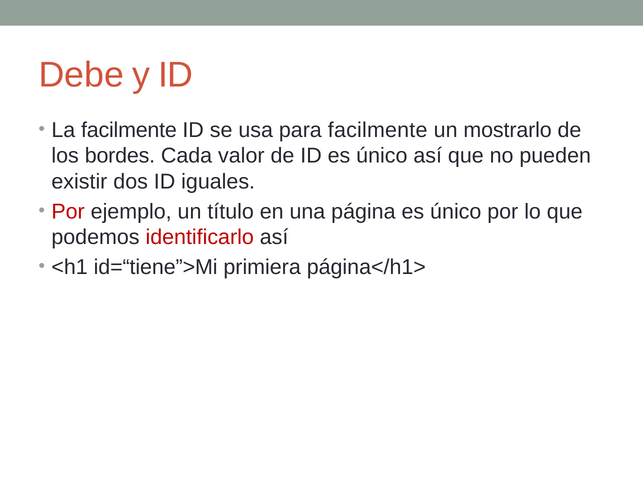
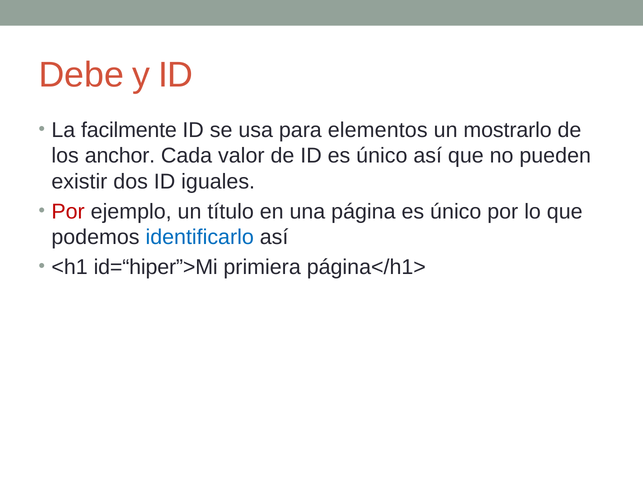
para facilmente: facilmente -> elementos (378, 130)
bordes: bordes -> anchor (120, 156)
identificarlo colour: red -> blue (200, 237)
id=“tiene”>Mi: id=“tiene”>Mi -> id=“hiper”>Mi (156, 267)
